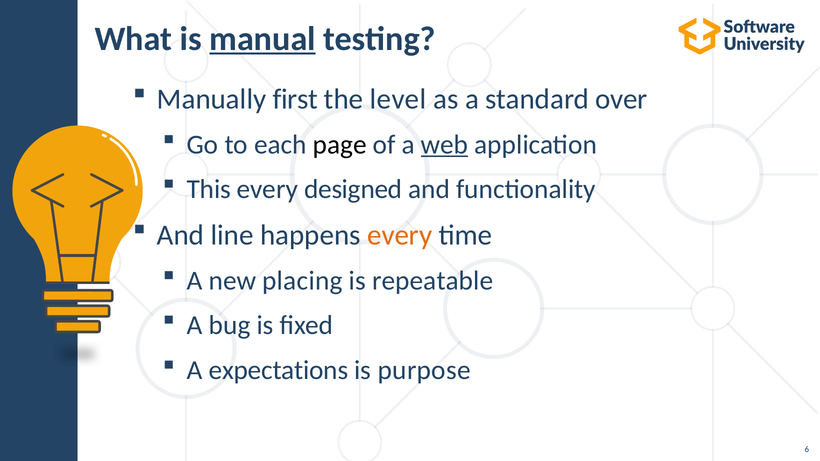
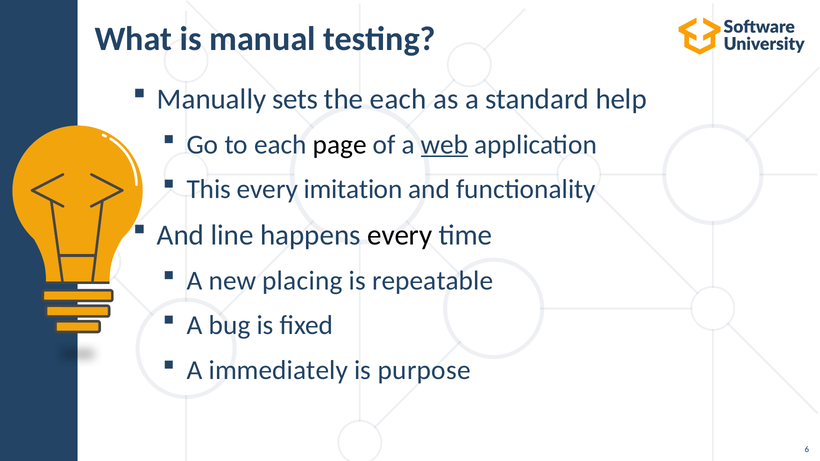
manual underline: present -> none (263, 39)
first: first -> sets (295, 99)
the level: level -> each (398, 99)
over: over -> help (621, 99)
designed: designed -> imitation (353, 189)
every colour: orange -> black (400, 235)
expectations: expectations -> immediately (278, 370)
